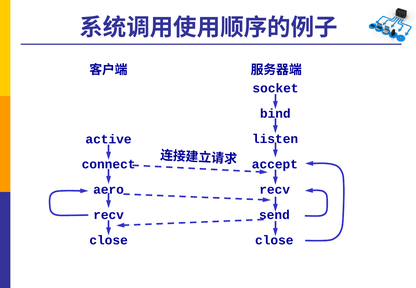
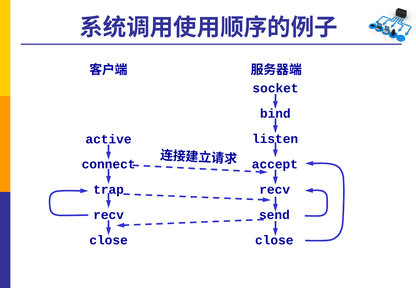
aero: aero -> trap (109, 189)
